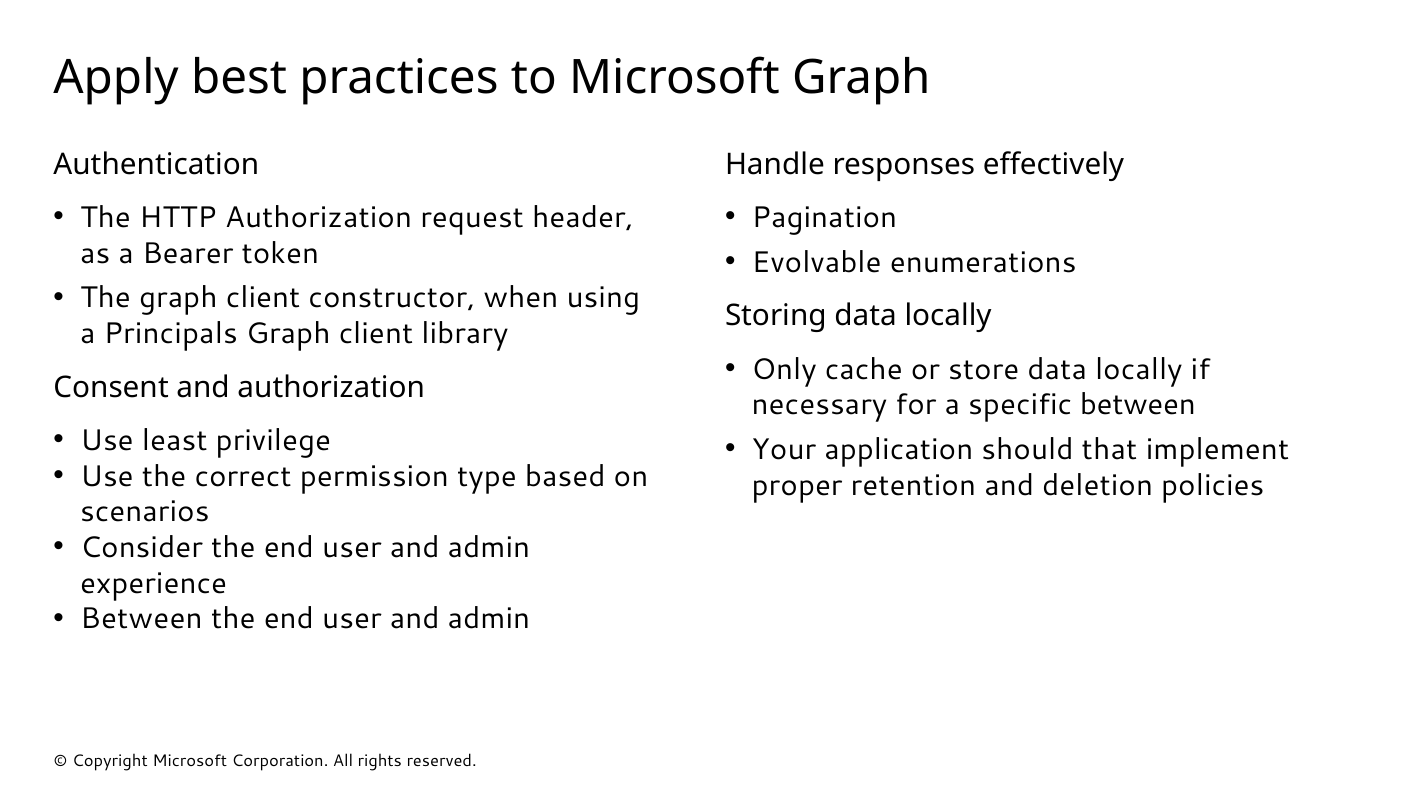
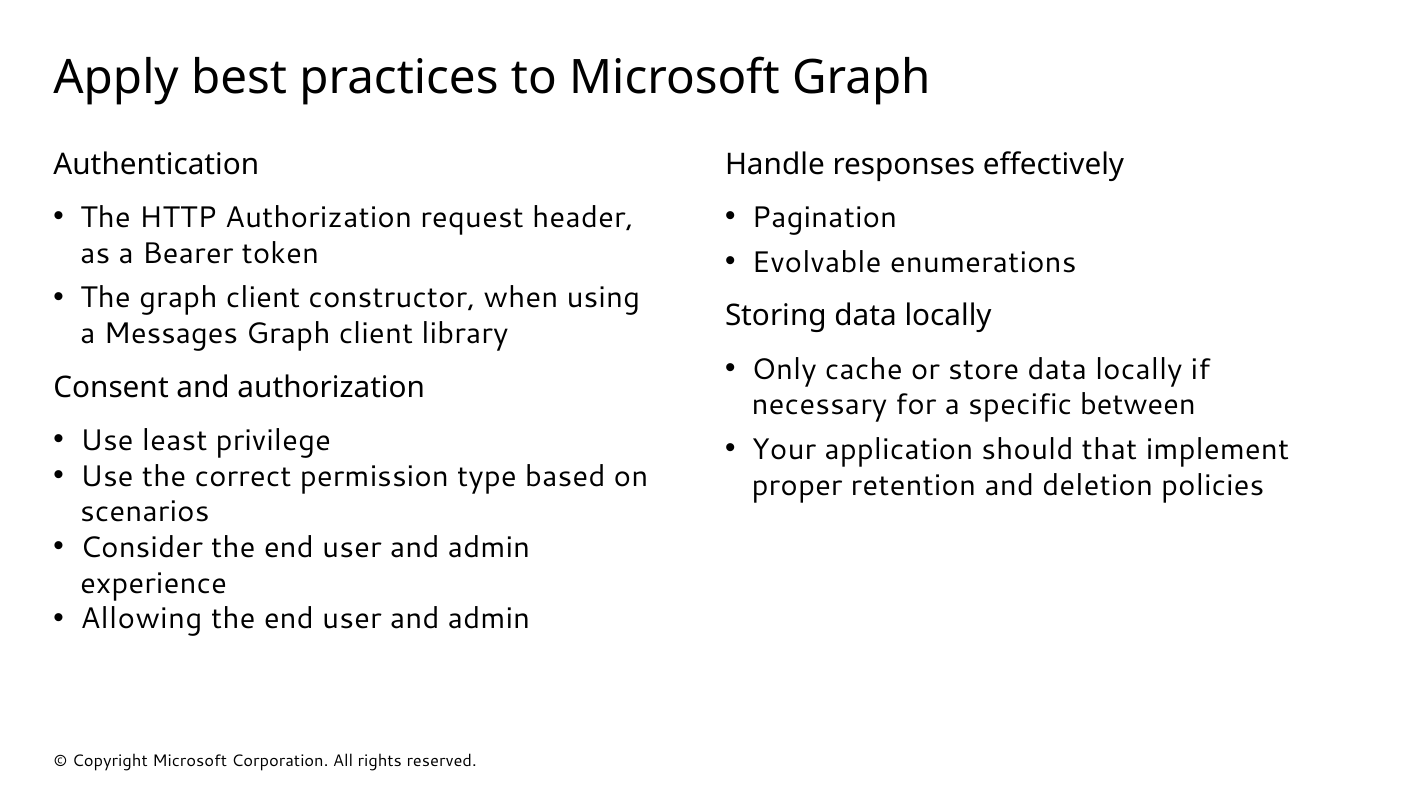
Principals: Principals -> Messages (171, 334)
Between: Between -> Allowing (141, 619)
